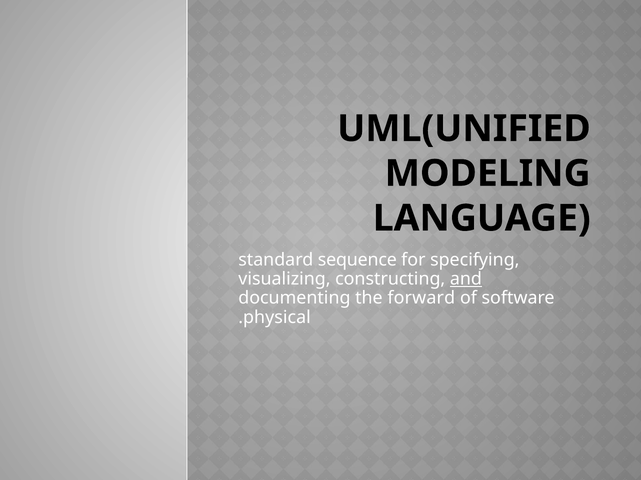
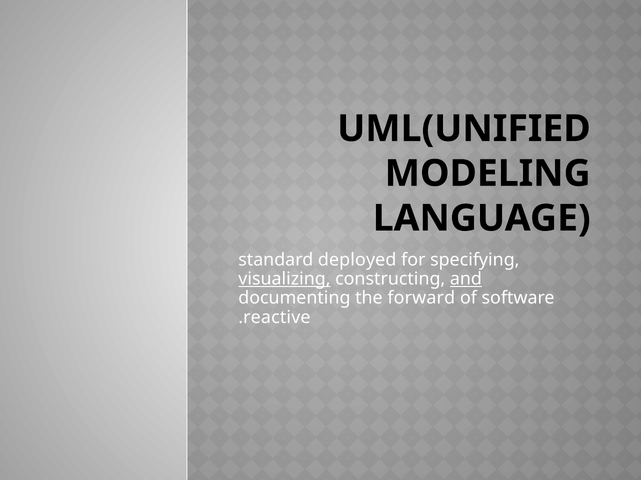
sequence: sequence -> deployed (357, 260)
visualizing underline: none -> present (284, 279)
physical: physical -> reactive (277, 318)
